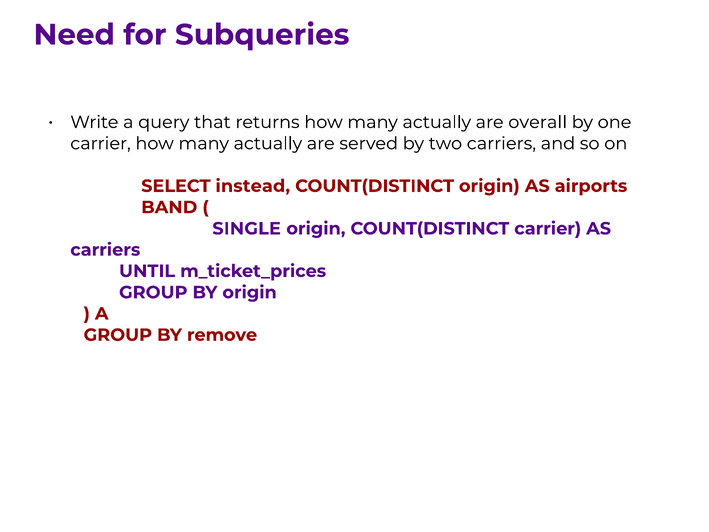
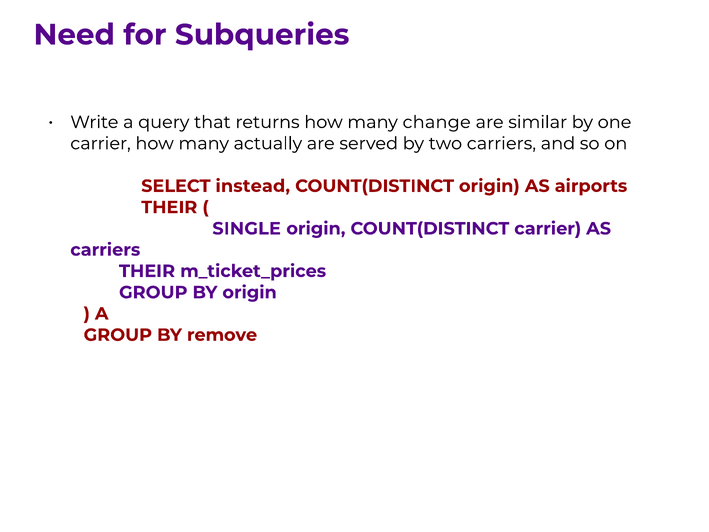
returns how many actually: actually -> change (437, 122)
overall: overall -> similar (538, 122)
BAND: BAND -> THEIR (169, 207)
UNTIL: UNTIL -> THEIR (147, 271)
